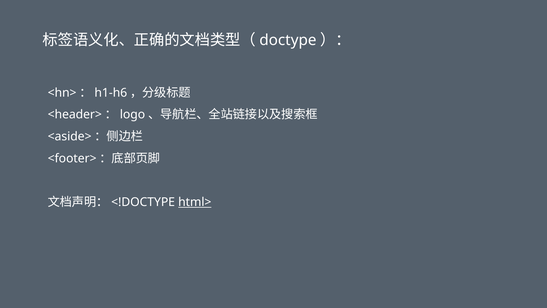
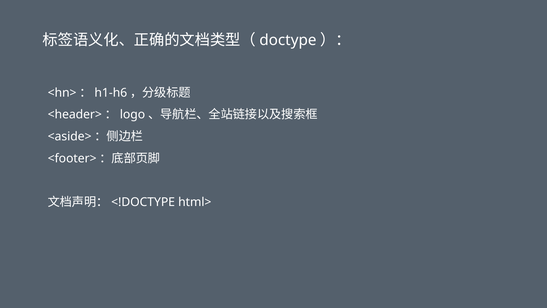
html> underline: present -> none (195, 202)
